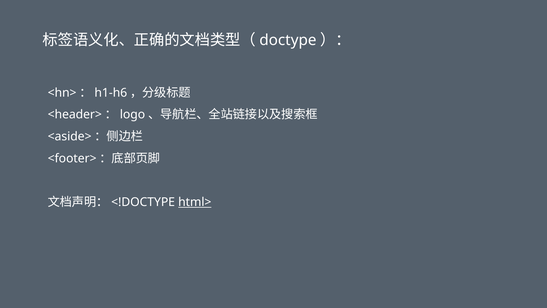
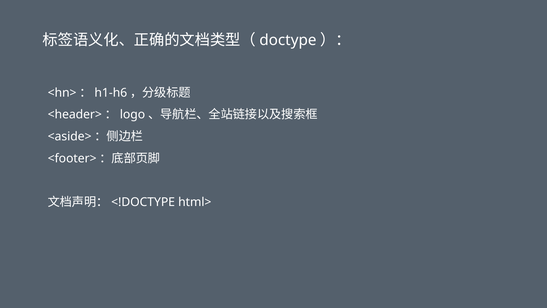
html> underline: present -> none (195, 202)
